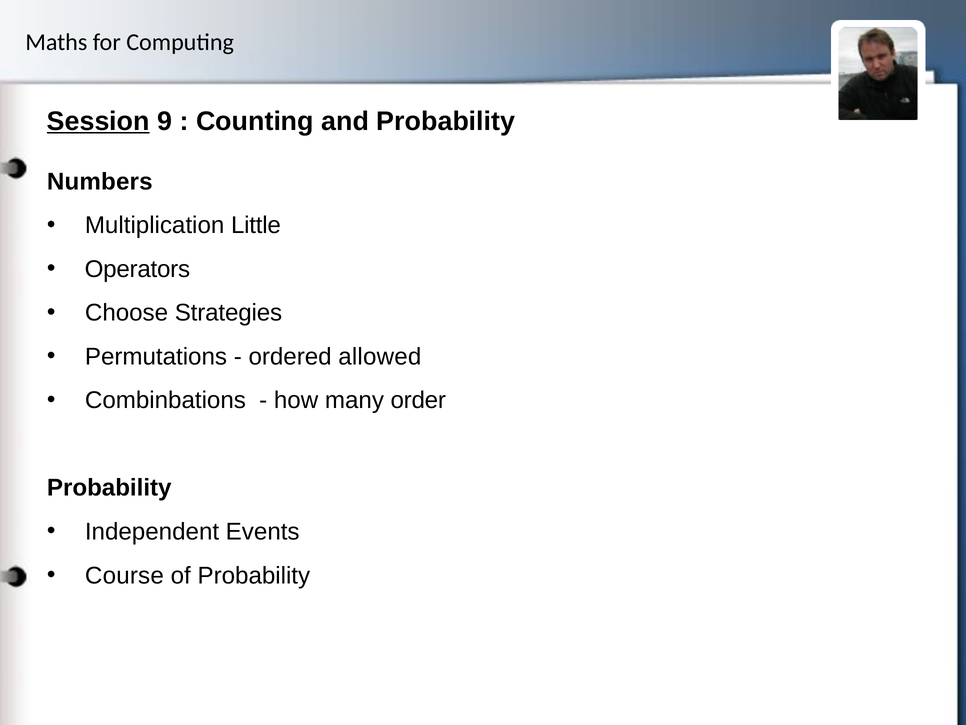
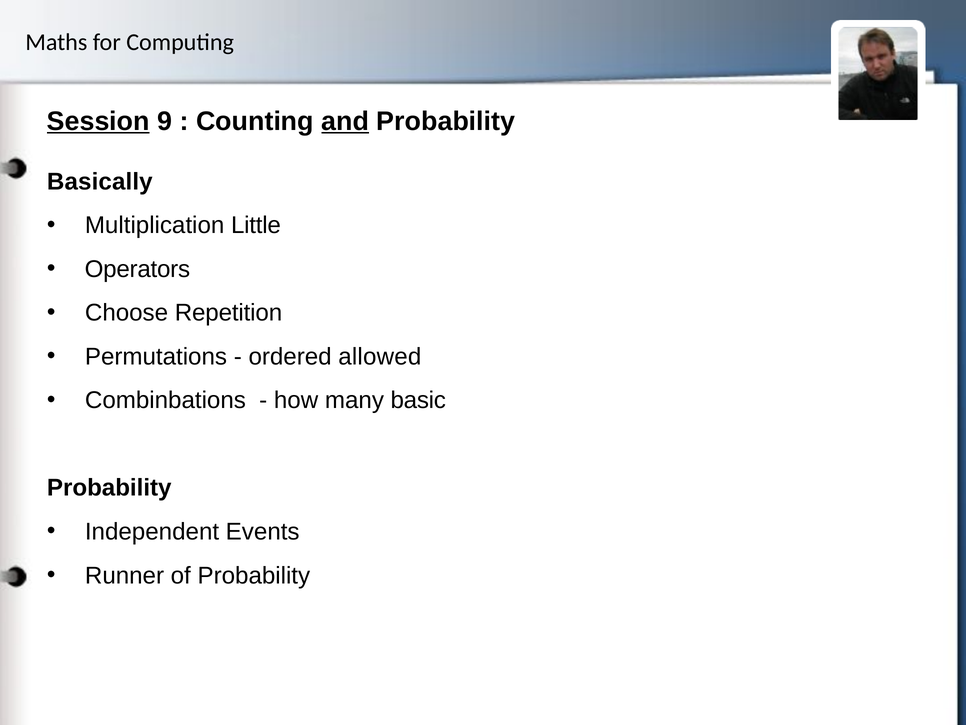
and underline: none -> present (345, 121)
Numbers: Numbers -> Basically (100, 182)
Strategies: Strategies -> Repetition (228, 313)
order: order -> basic (418, 400)
Course: Course -> Runner (125, 575)
